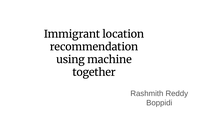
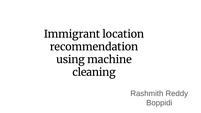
together: together -> cleaning (94, 72)
